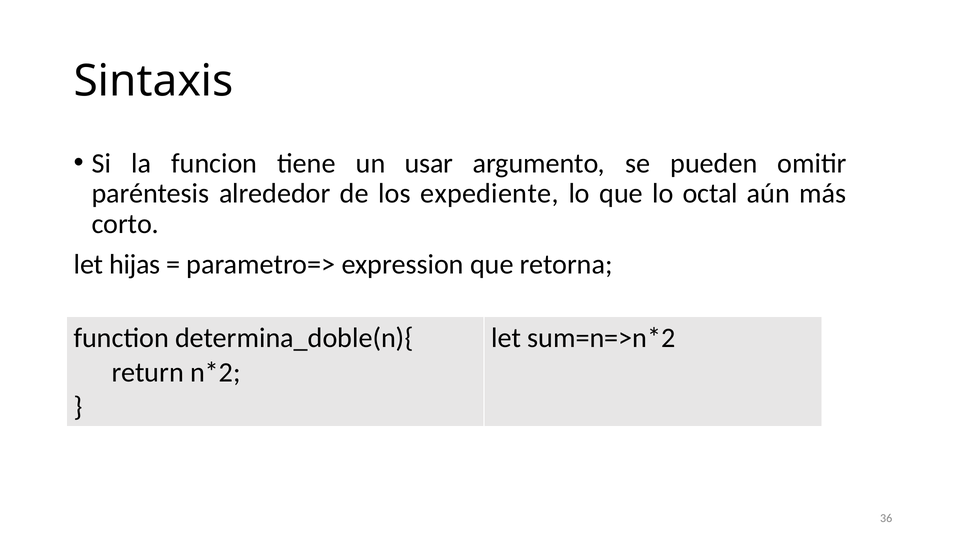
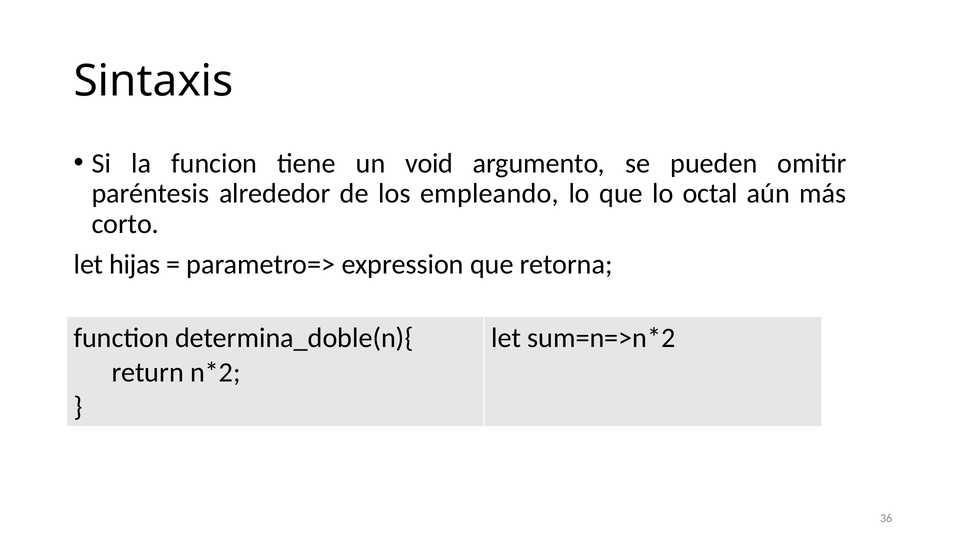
usar: usar -> void (429, 163)
expediente: expediente -> empleando (489, 194)
